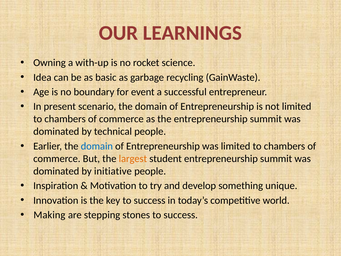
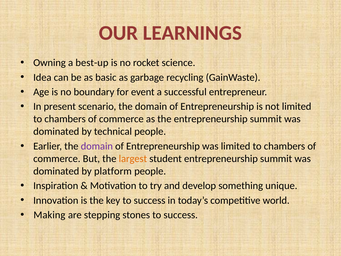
with-up: with-up -> best-up (92, 63)
domain colour: blue -> purple (97, 146)
initiative: initiative -> platform (113, 171)
